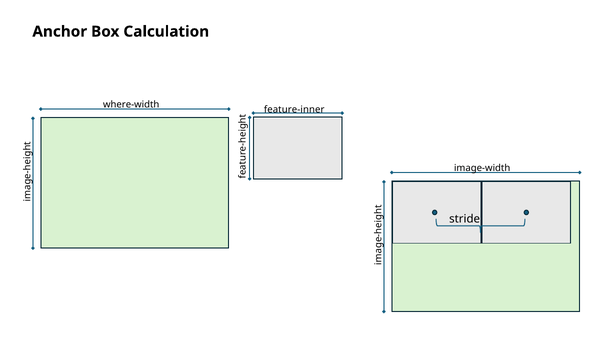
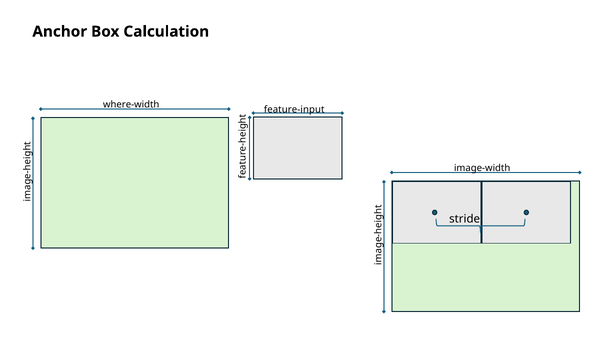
feature-inner: feature-inner -> feature-input (294, 110)
